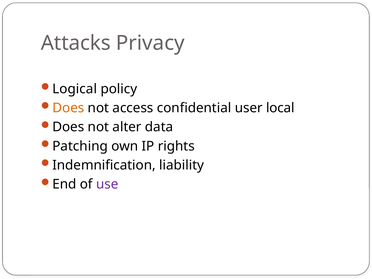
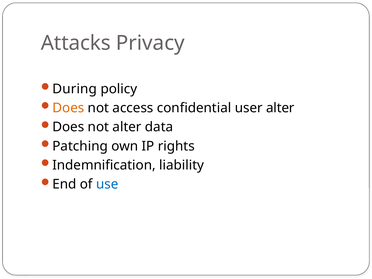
Logical: Logical -> During (75, 89)
user local: local -> alter (280, 108)
use colour: purple -> blue (107, 184)
